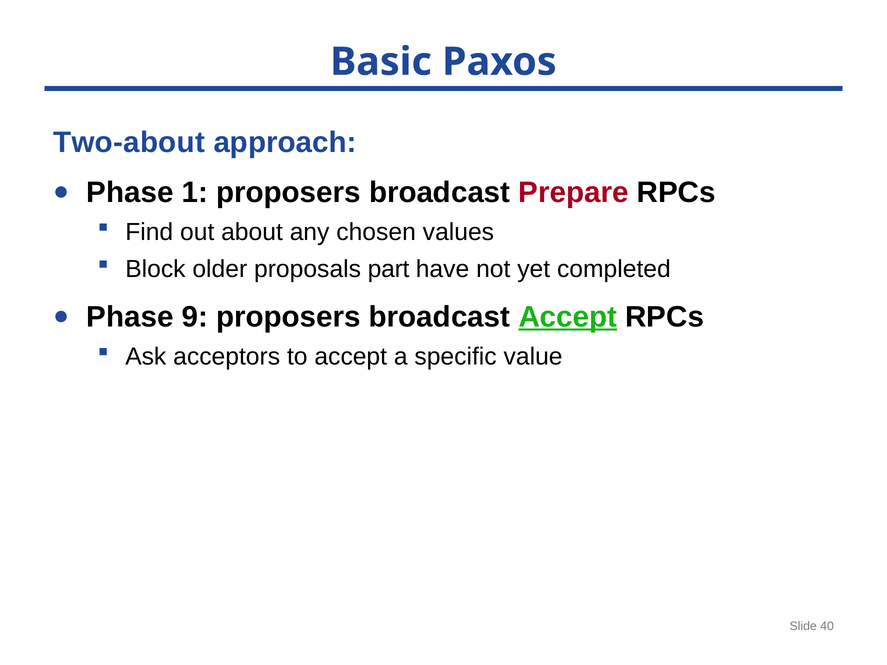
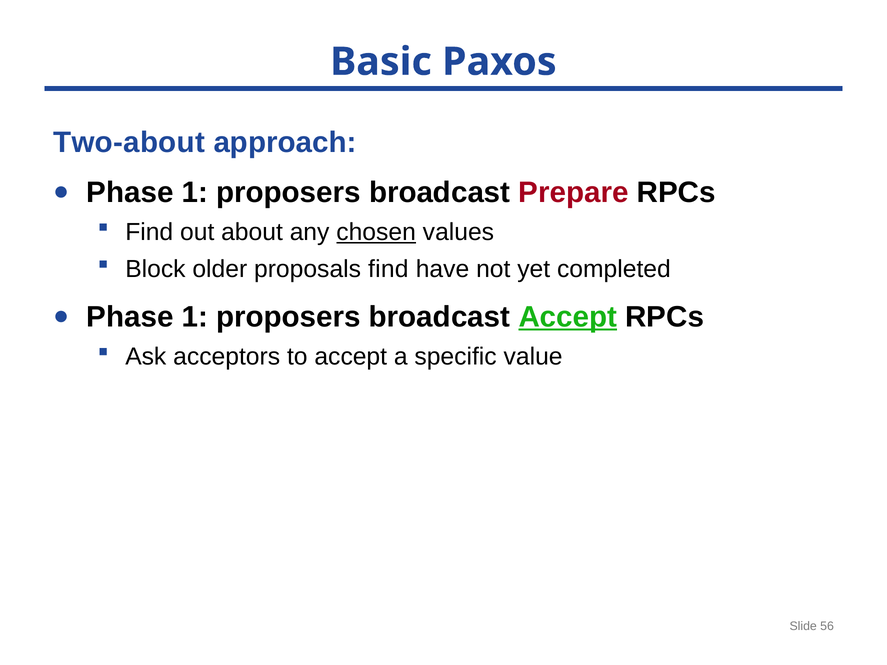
chosen underline: none -> present (376, 232)
proposals part: part -> find (388, 269)
9: 9 -> 1 (195, 317)
40: 40 -> 56 (827, 626)
